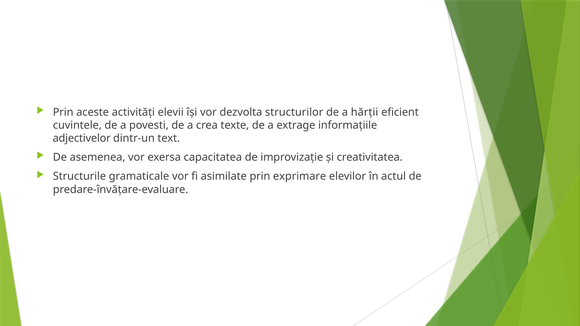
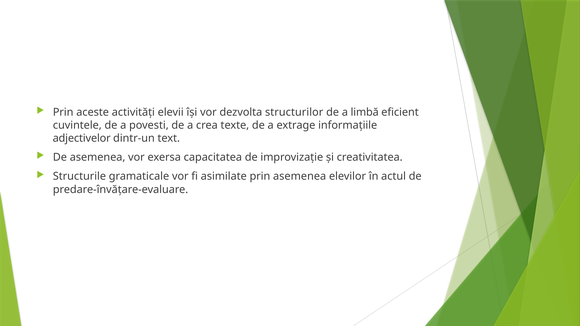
hărții: hărții -> limbă (365, 112)
prin exprimare: exprimare -> asemenea (300, 177)
